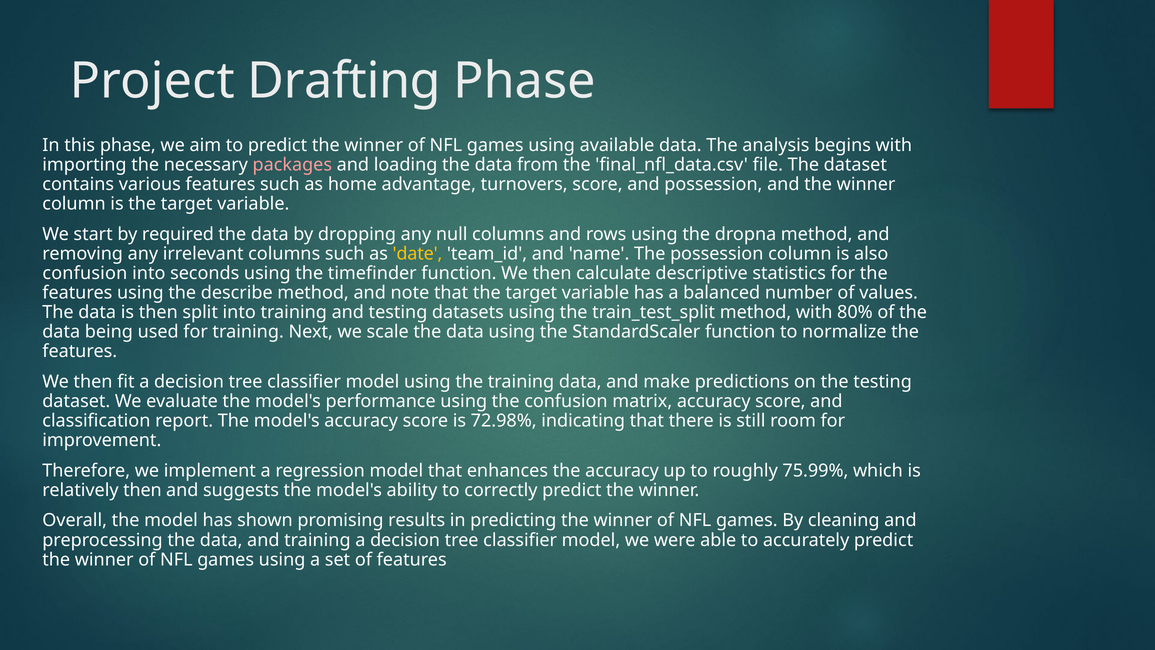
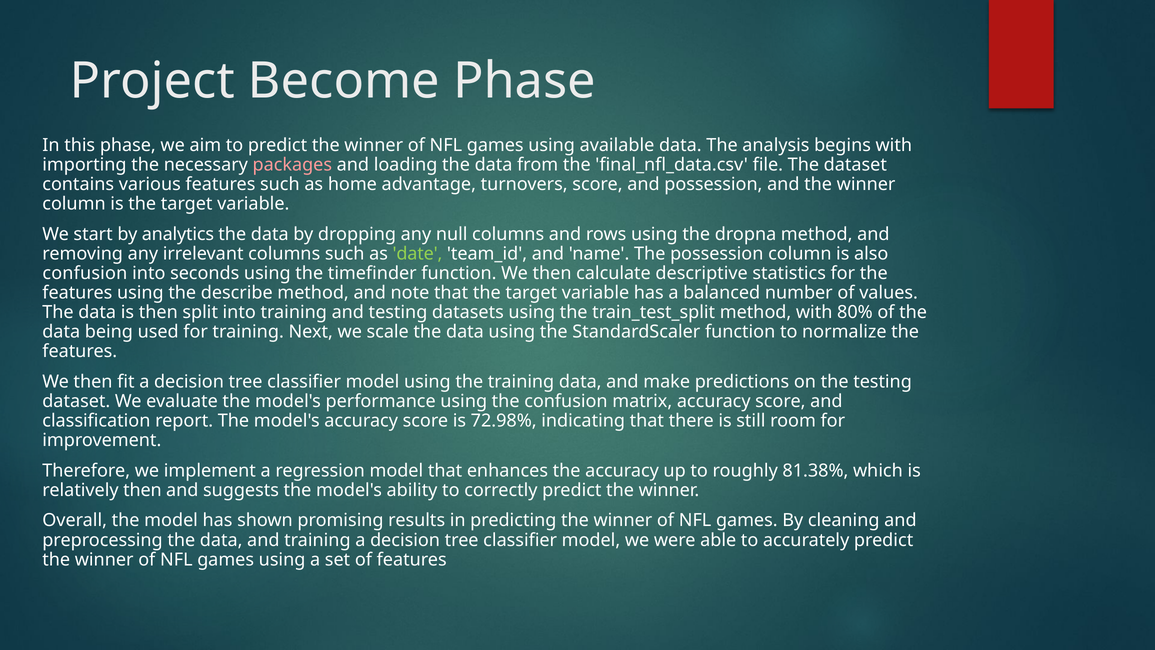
Drafting: Drafting -> Become (344, 81)
required: required -> analytics (178, 234)
date colour: yellow -> light green (417, 254)
75.99%: 75.99% -> 81.38% (815, 470)
